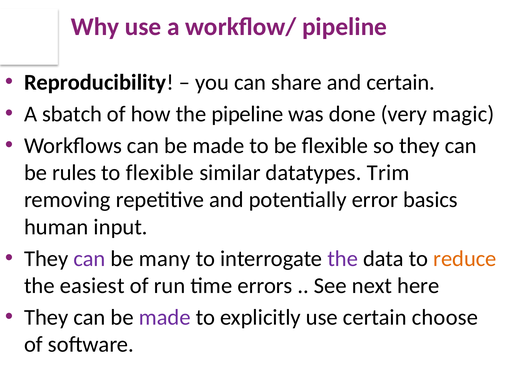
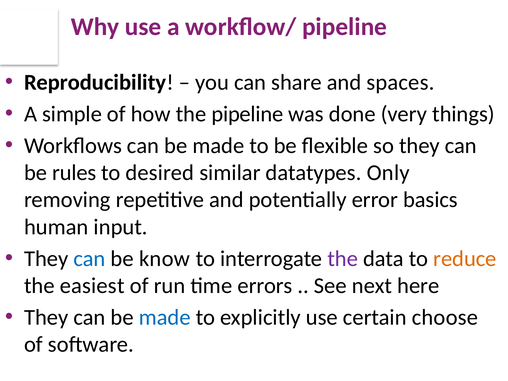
and certain: certain -> spaces (400, 82)
sbatch: sbatch -> simple (72, 114)
magic: magic -> things (463, 114)
to flexible: flexible -> desired (160, 173)
Trim: Trim -> Only (388, 173)
can colour: purple -> blue (89, 259)
many: many -> know (165, 259)
made colour: purple -> blue (165, 317)
